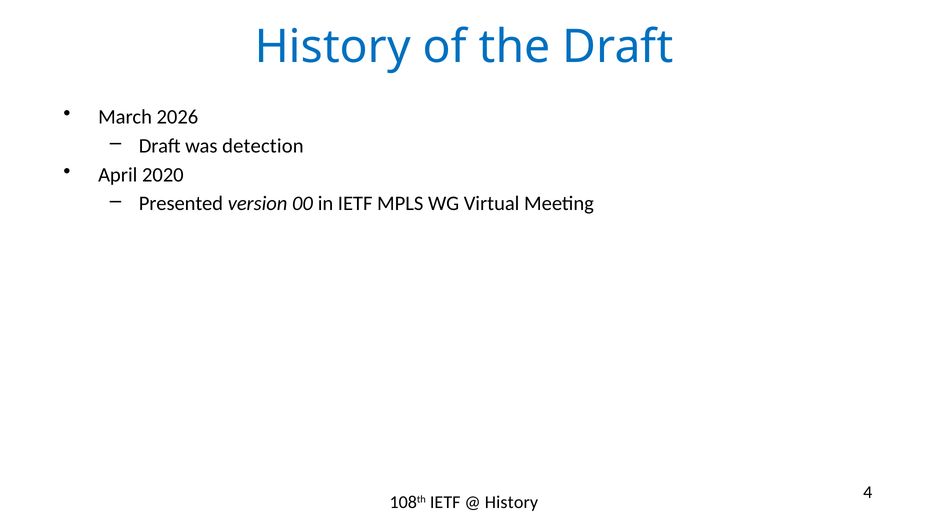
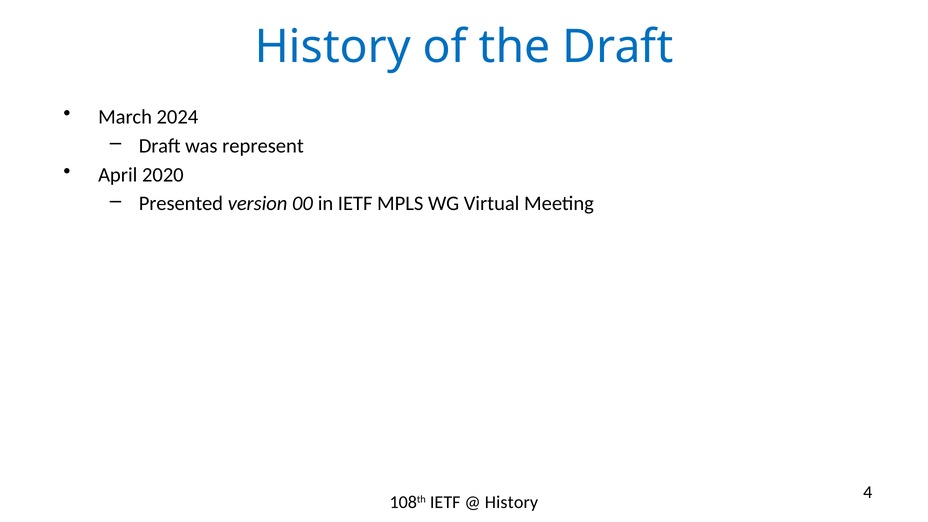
2026: 2026 -> 2024 (177, 117)
detection: detection -> represent (263, 146)
